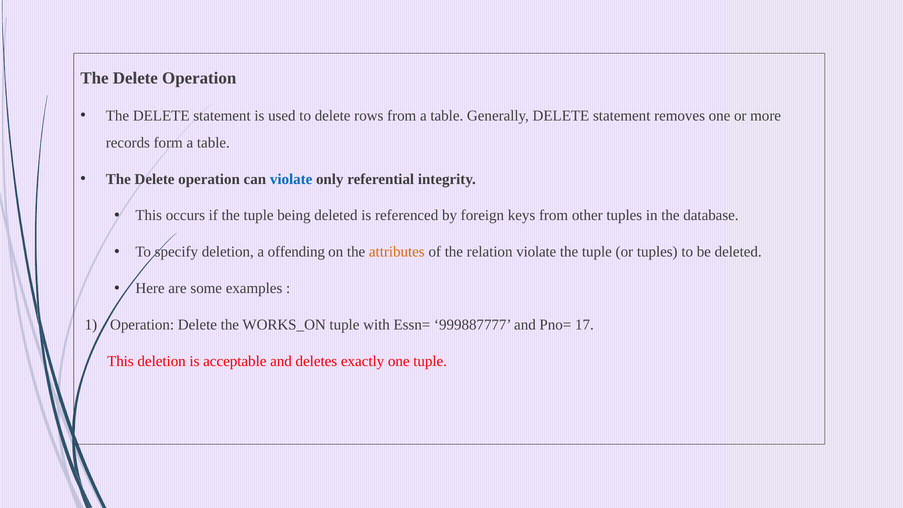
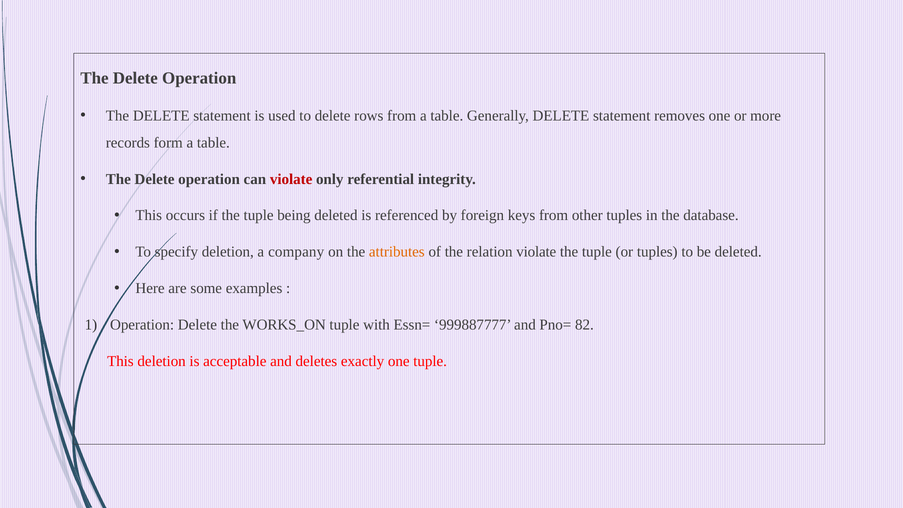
violate colour: blue -> red (291, 179)
offending: offending -> company (296, 252)
17: 17 -> 82 (584, 325)
